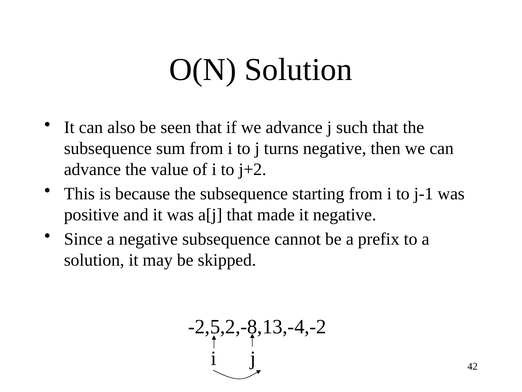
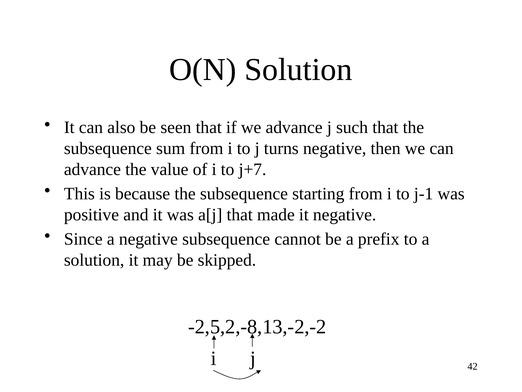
j+2: j+2 -> j+7 (253, 169)
-2,5,2,-8,13,-4,-2: -2,5,2,-8,13,-4,-2 -> -2,5,2,-8,13,-2,-2 (257, 326)
